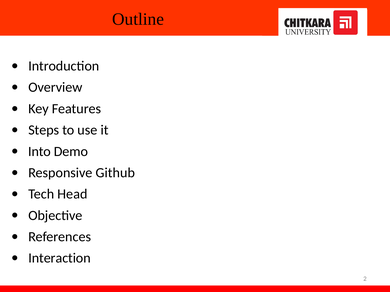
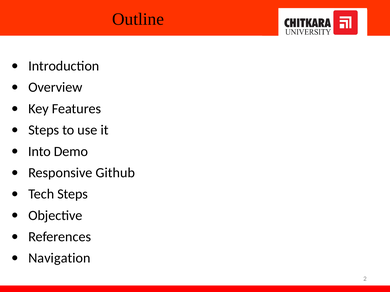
Tech Head: Head -> Steps (73, 194)
Interaction: Interaction -> Navigation (59, 258)
